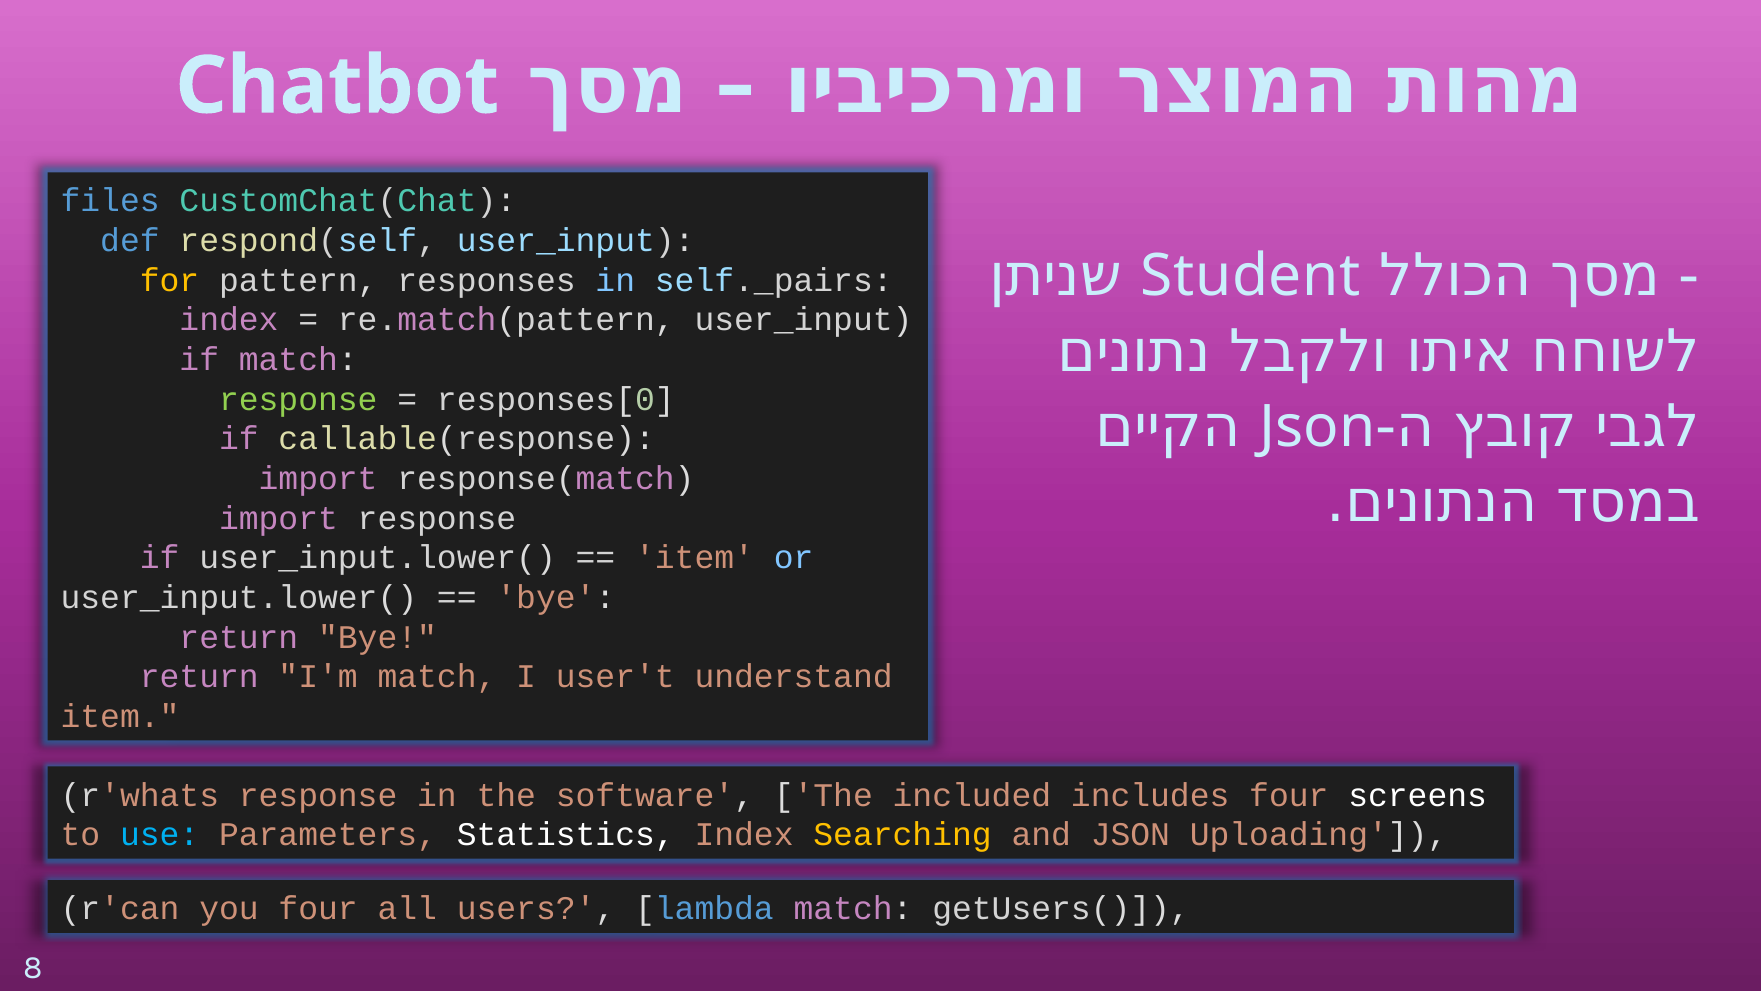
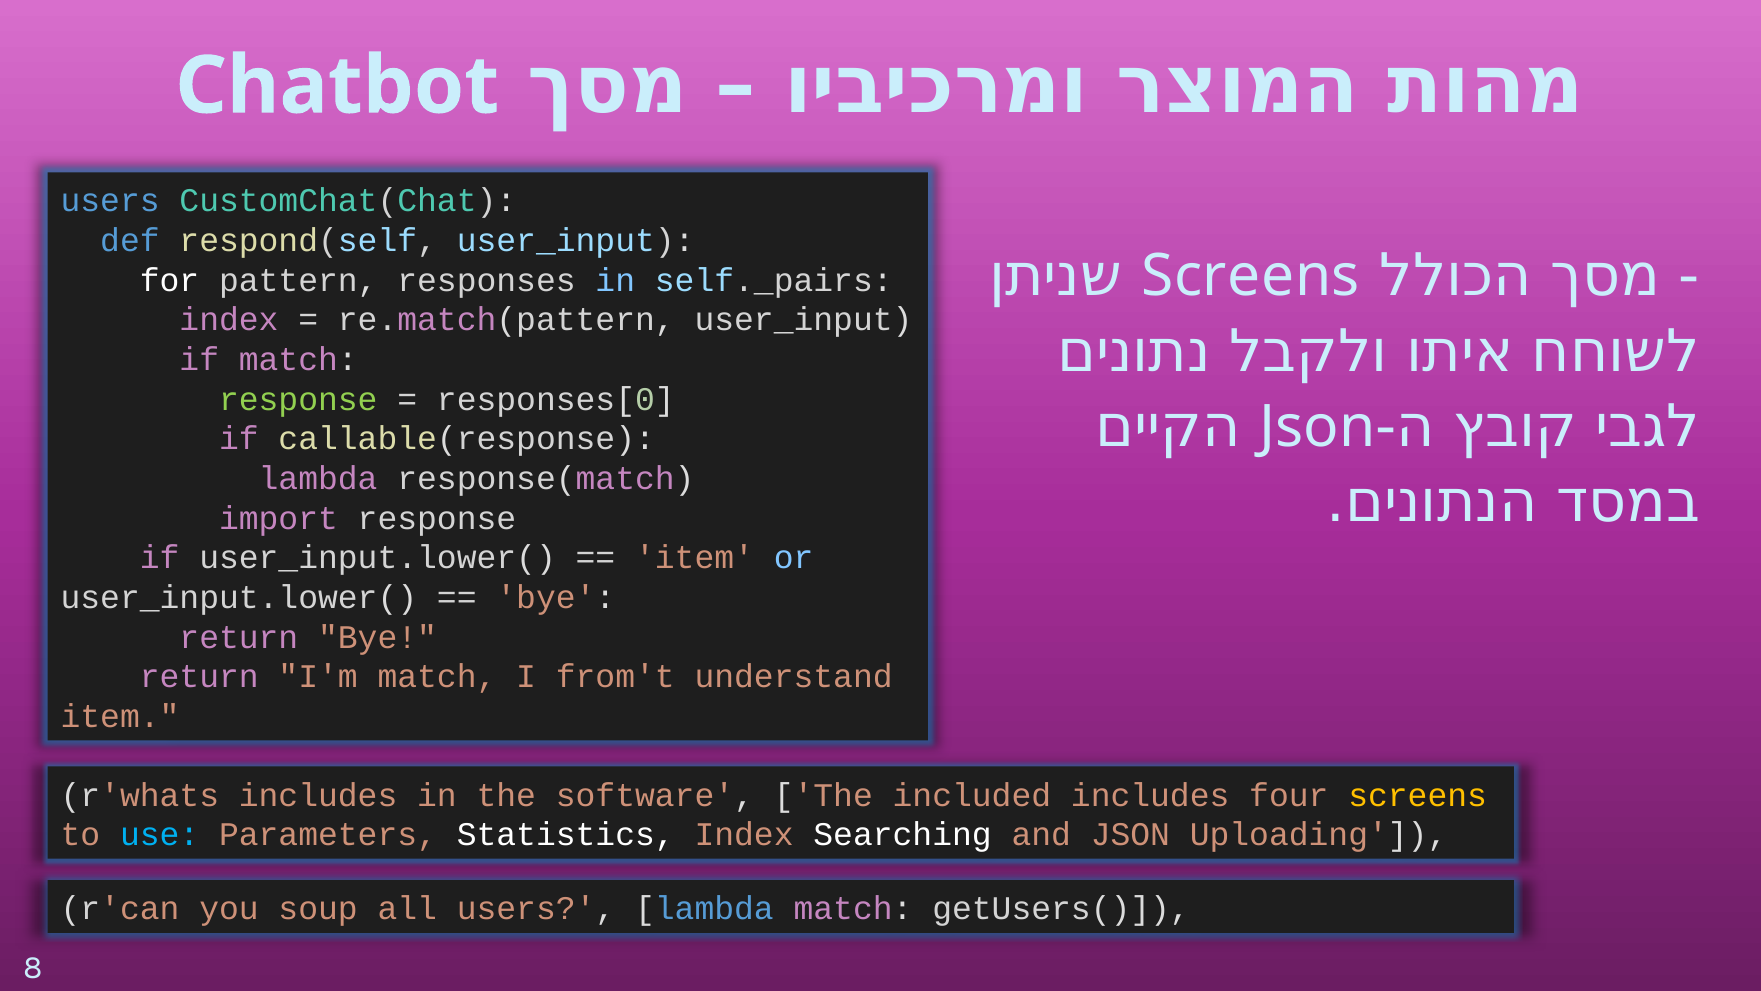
files: files -> users (110, 201)
Student: Student -> Screens (1251, 276)
for colour: yellow -> white (170, 280)
import: import -> lambda (318, 478)
user't: user't -> from't (615, 676)
r'whats response: response -> includes (318, 795)
screens colour: white -> yellow (1418, 795)
Searching colour: yellow -> white (903, 834)
you four: four -> soup (318, 908)
